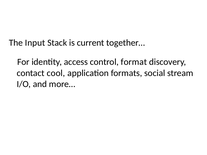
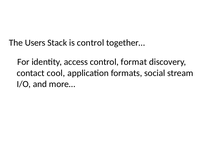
Input: Input -> Users (35, 43)
is current: current -> control (91, 43)
